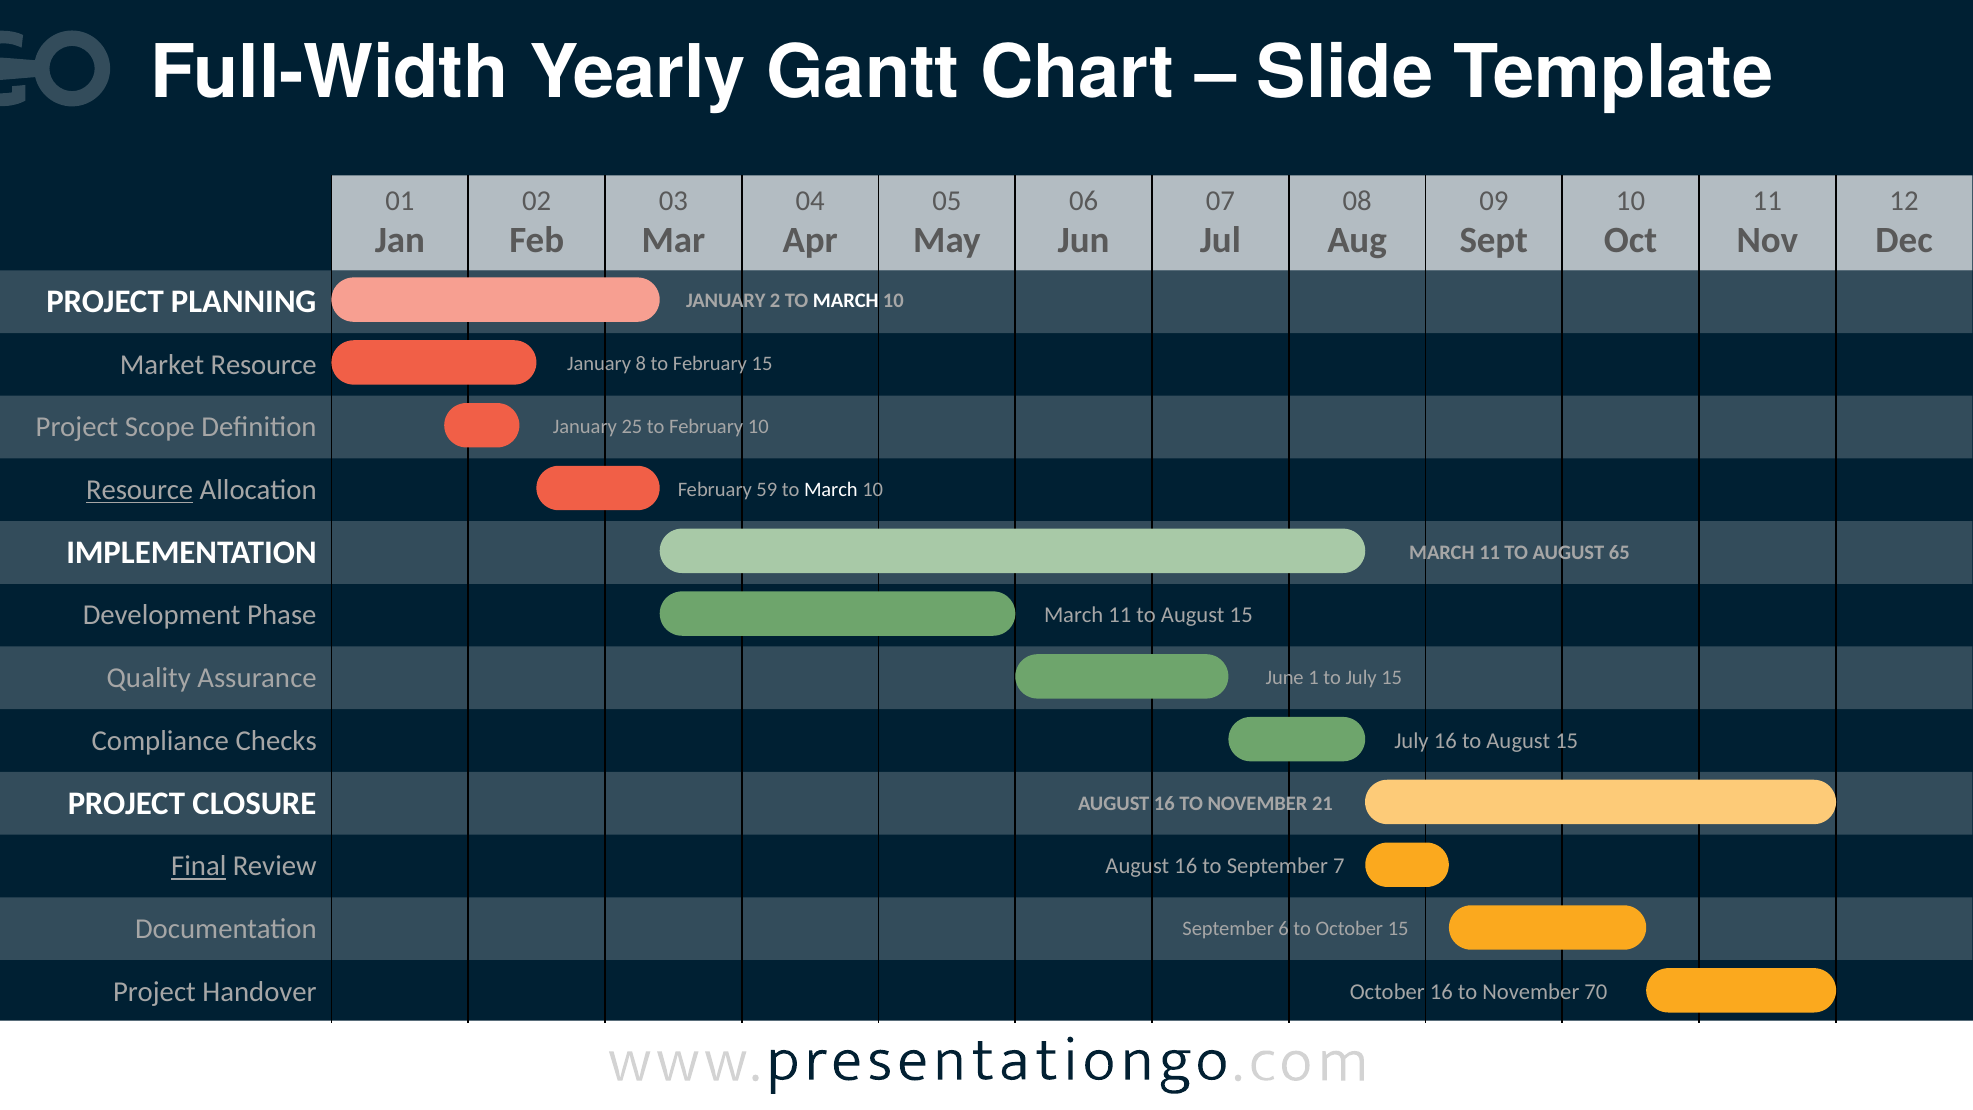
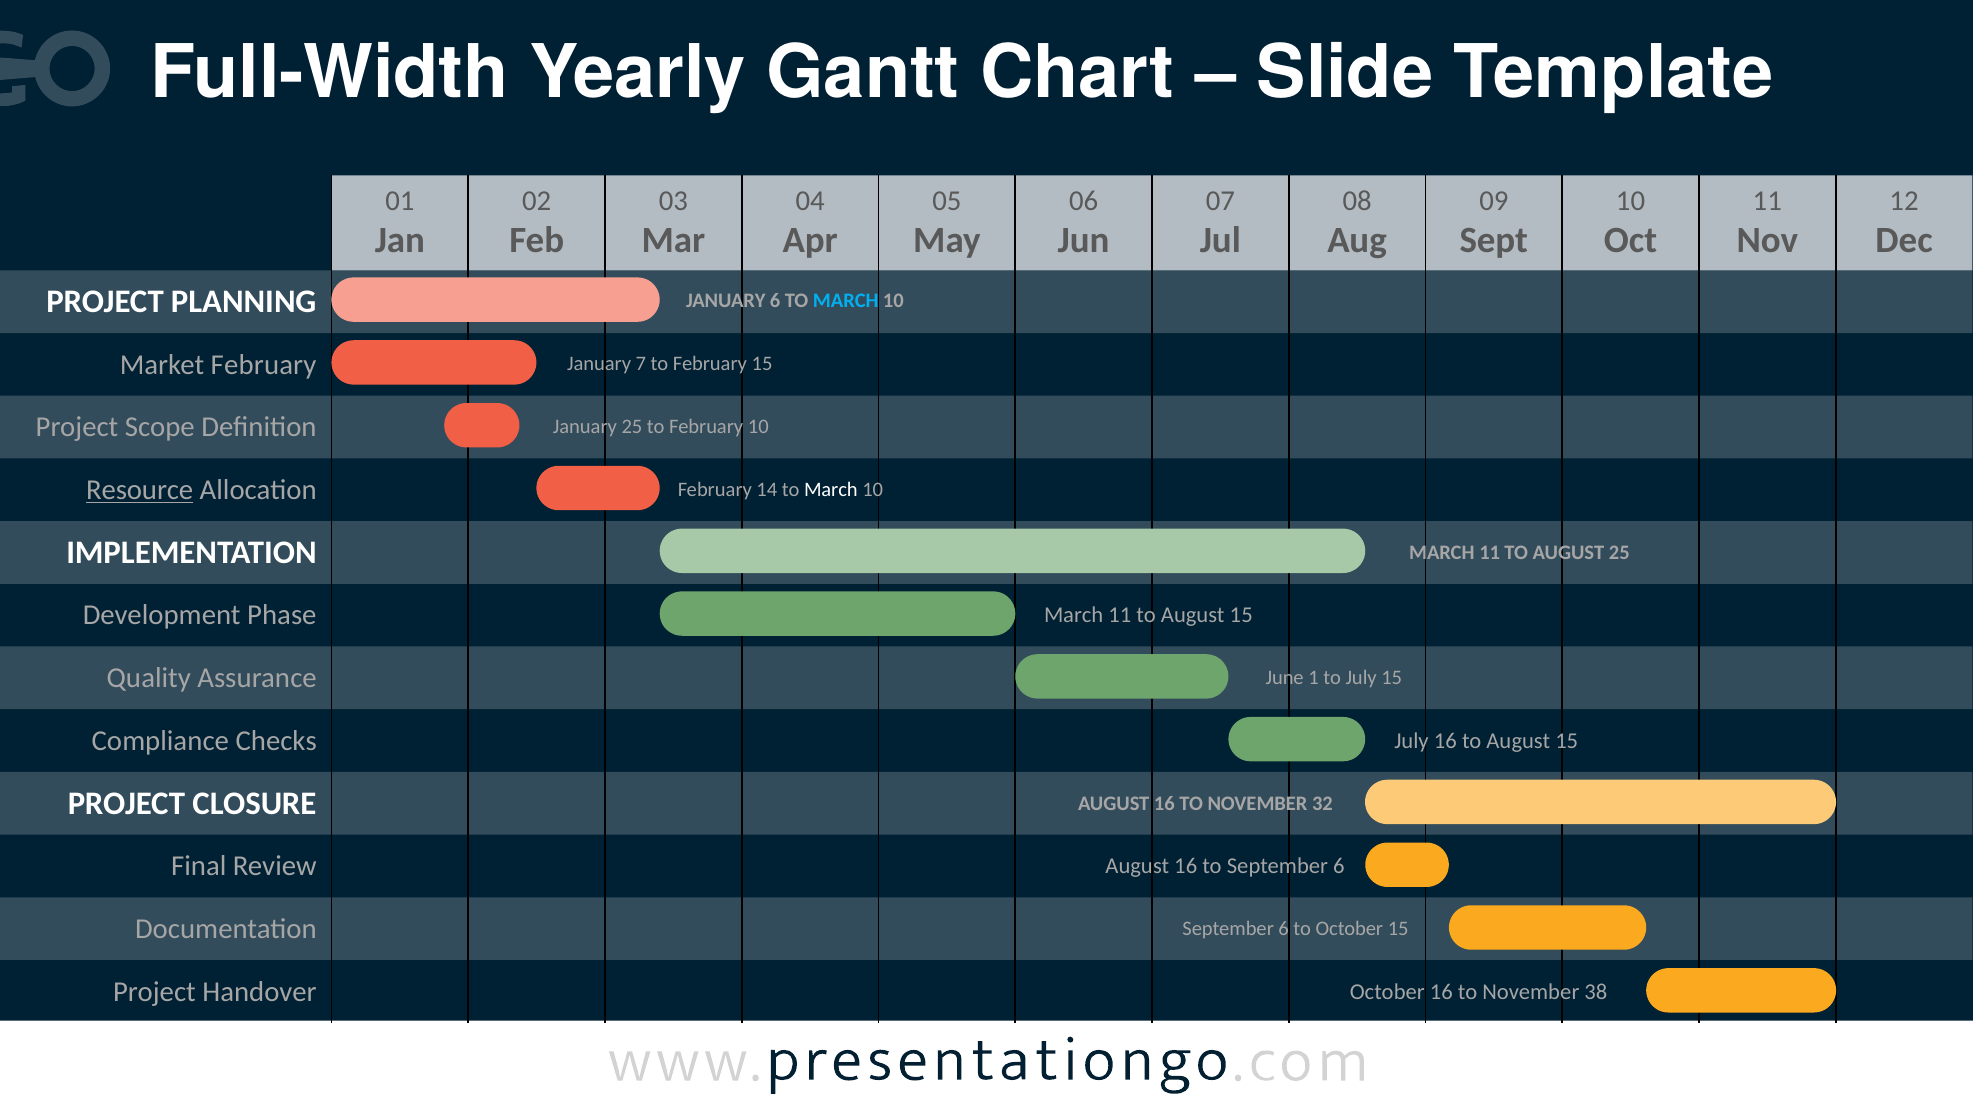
JANUARY 2: 2 -> 6 (775, 301)
MARCH colour: white -> light blue (846, 301)
Market Resource: Resource -> February (264, 365)
8: 8 -> 7 (641, 364)
59: 59 -> 14 (767, 489)
AUGUST 65: 65 -> 25 (1619, 552)
21: 21 -> 32 (1322, 803)
Final underline: present -> none (199, 866)
to September 7: 7 -> 6 (1339, 866)
70: 70 -> 38 (1596, 992)
